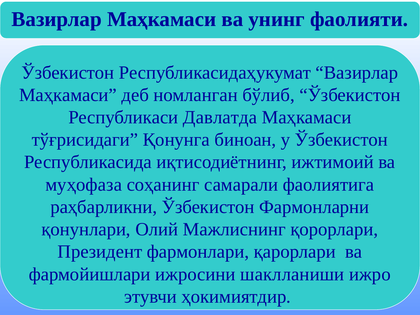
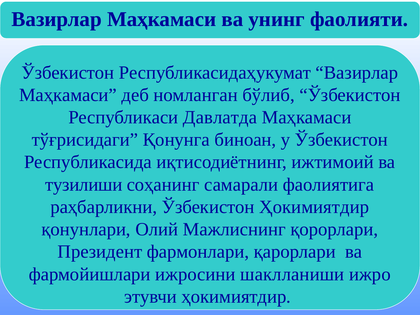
муҳофаза: муҳофаза -> тузилиши (84, 185)
Ўзбекистон Фармонларни: Фармонларни -> Ҳокимиятдир (314, 207)
